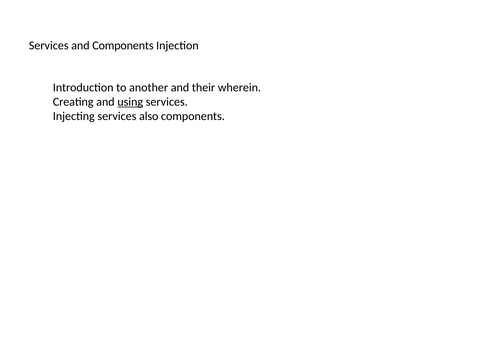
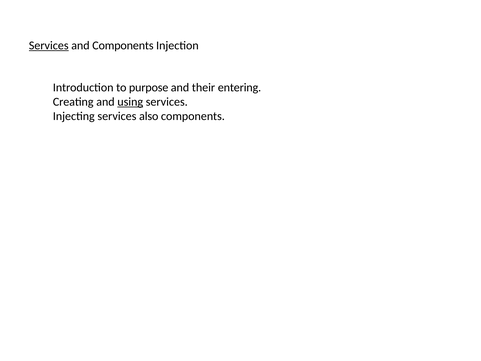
Services underline: none -> present (49, 45)
another: another -> purpose (149, 87)
wherein: wherein -> entering (240, 87)
